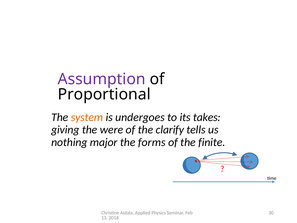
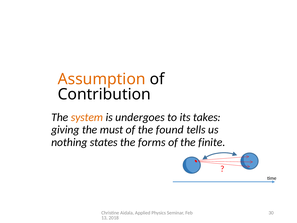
Assumption colour: purple -> orange (102, 79)
Proportional: Proportional -> Contribution (104, 94)
were: were -> must (112, 130)
clarify: clarify -> found (170, 130)
major: major -> states (104, 142)
